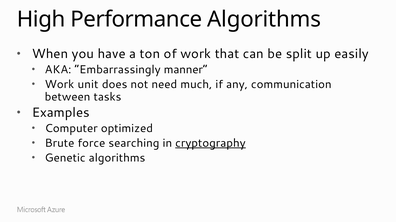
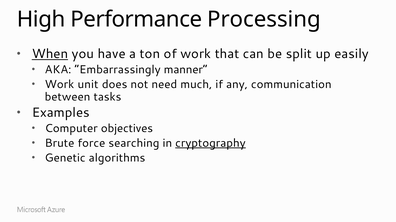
Performance Algorithms: Algorithms -> Processing (264, 19)
When underline: none -> present (50, 54)
optimized: optimized -> objectives (127, 129)
